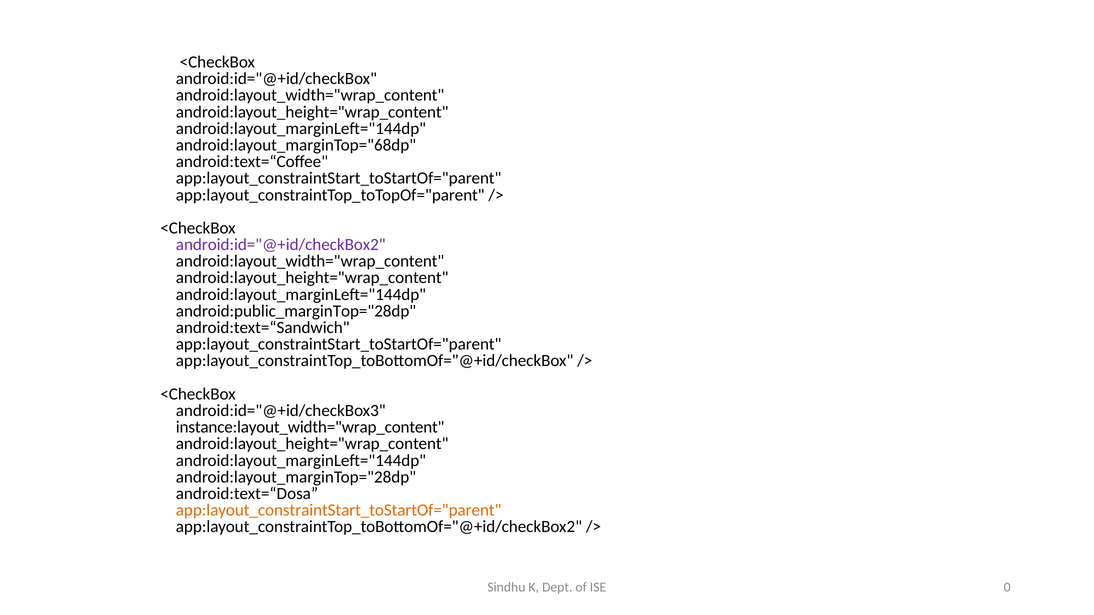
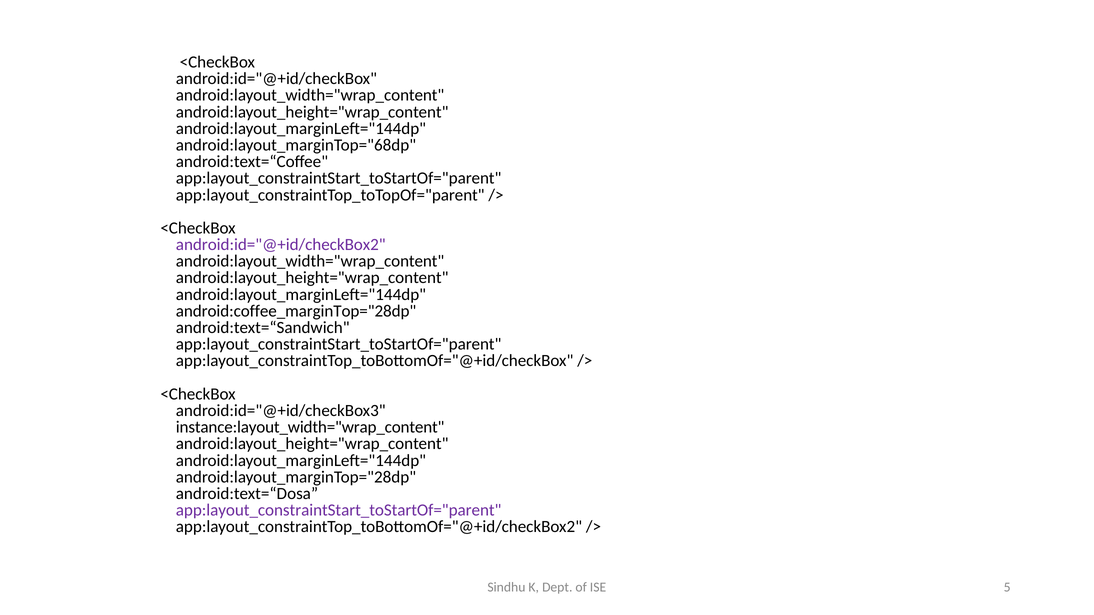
android:public_marginTop="28dp: android:public_marginTop="28dp -> android:coffee_marginTop="28dp (296, 311)
app:layout_constraintStart_toStartOf="parent colour: orange -> purple (339, 510)
0: 0 -> 5 (1007, 588)
